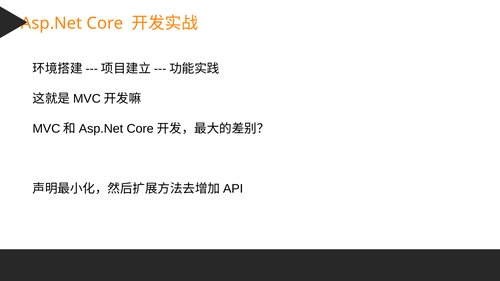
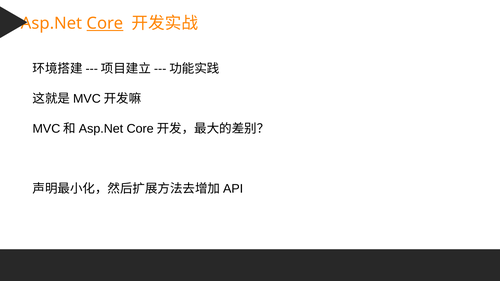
Core underline: none -> present (105, 23)
